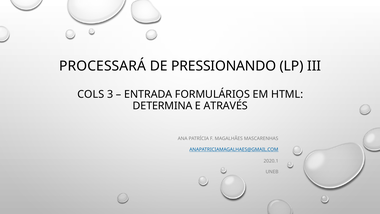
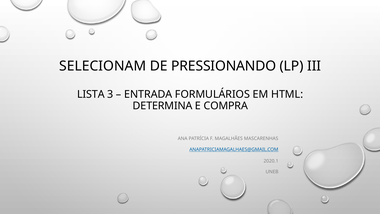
PROCESSARÁ: PROCESSARÁ -> SELECIONAM (103, 66)
COLS: COLS -> LISTA (91, 94)
ATRAVÉS: ATRAVÉS -> COMPRA (226, 106)
